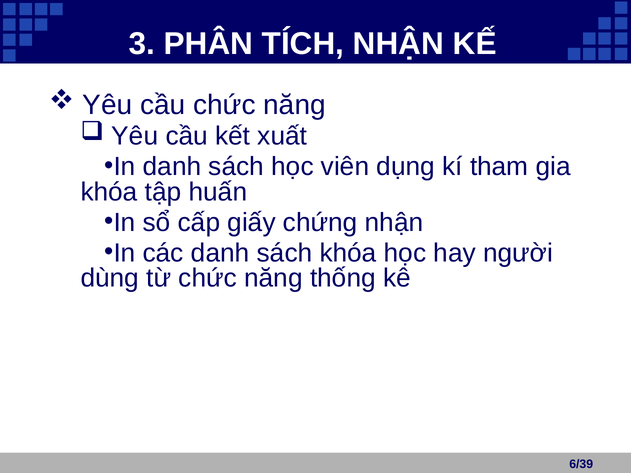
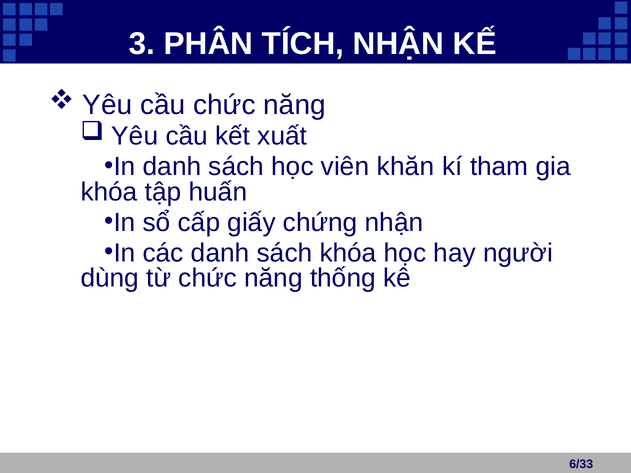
dụng: dụng -> khăn (406, 167)
6/39: 6/39 -> 6/33 (581, 465)
